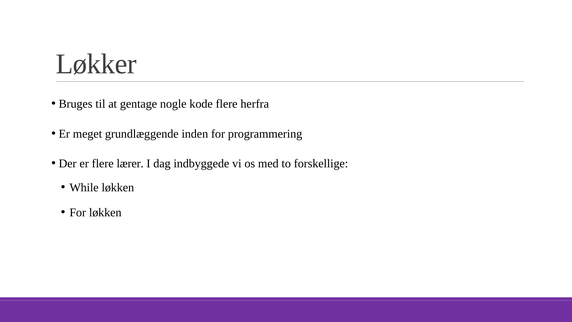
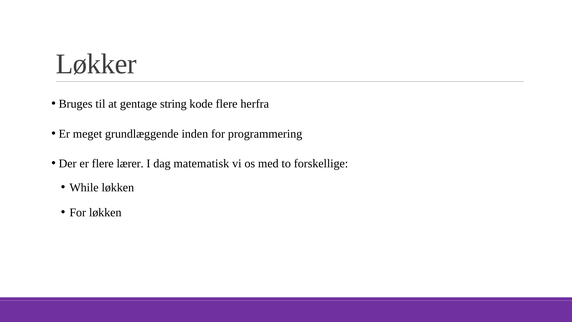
nogle: nogle -> string (173, 104)
indbyggede: indbyggede -> matematisk (201, 164)
